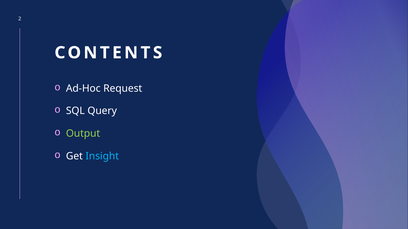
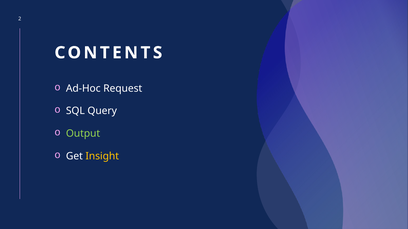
Insight colour: light blue -> yellow (102, 156)
